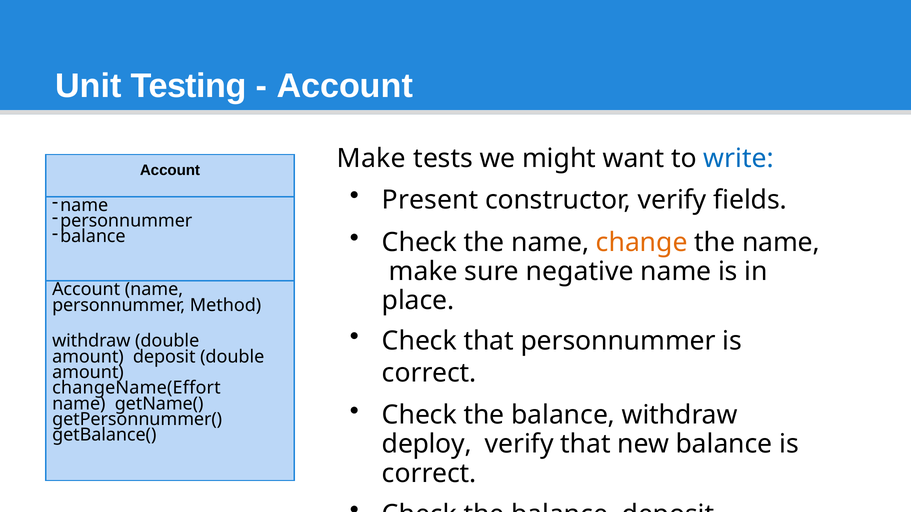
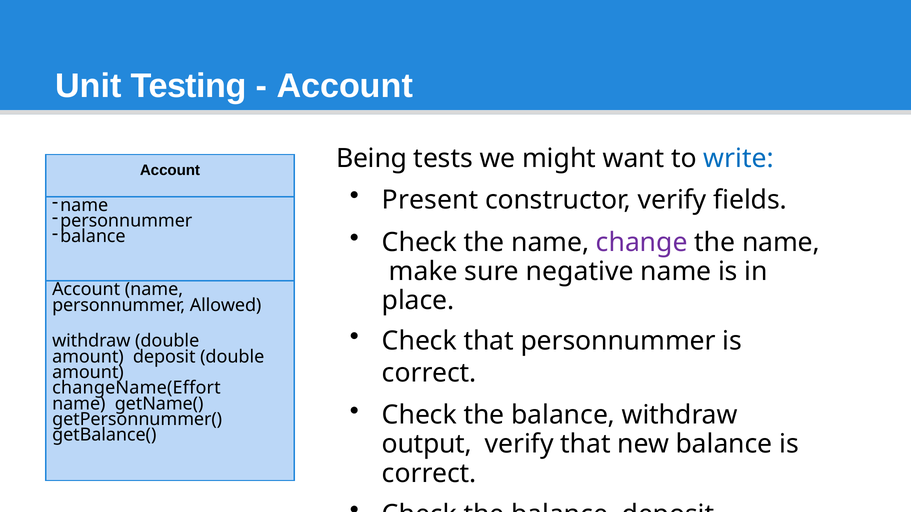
Make: Make -> Being (372, 158)
change colour: orange -> purple (642, 242)
Method: Method -> Allowed (226, 305)
deploy: deploy -> output (427, 445)
